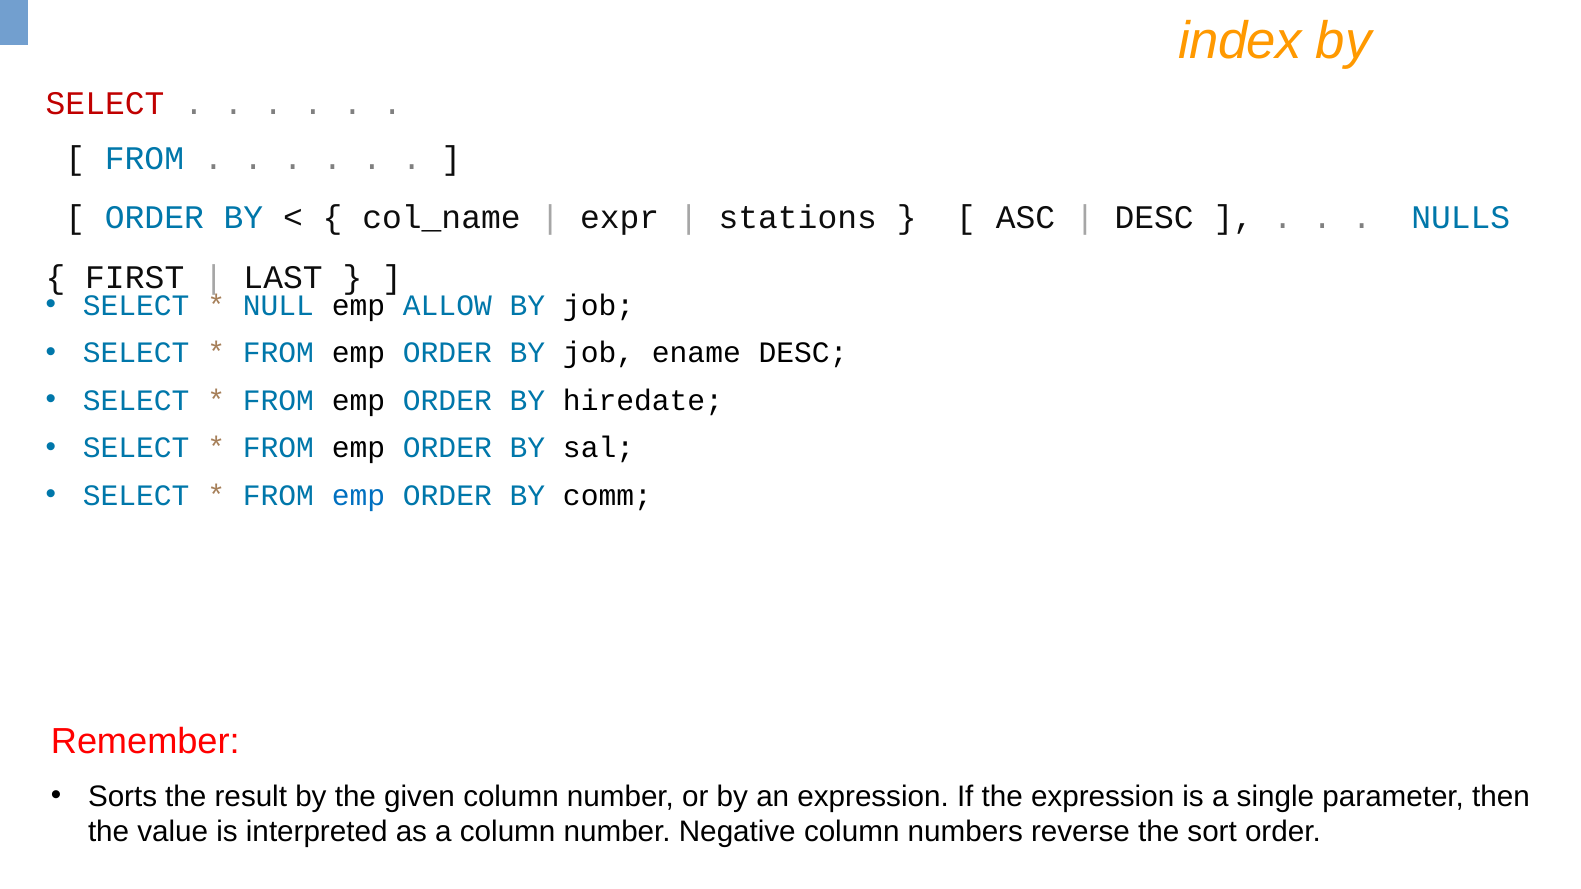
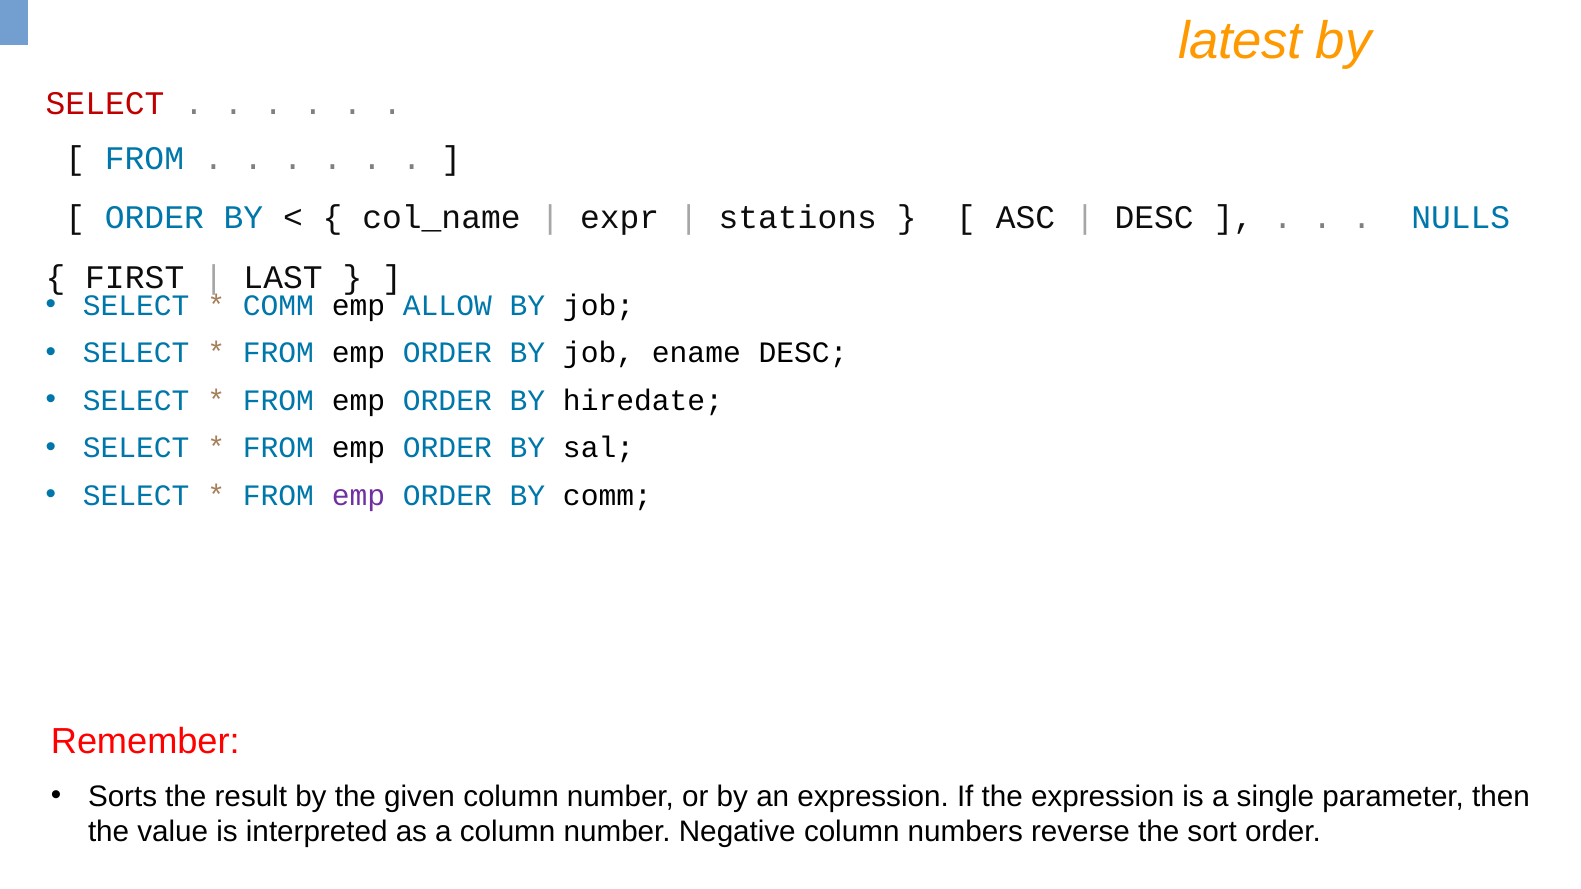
index: index -> latest (1240, 41)
NULL: NULL -> COMM (278, 306)
emp colour: blue -> purple (358, 495)
